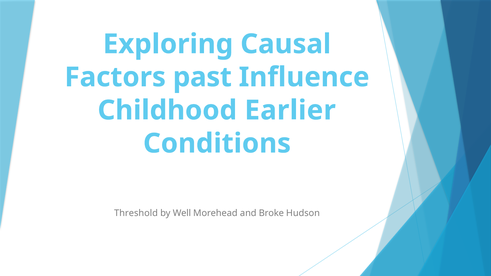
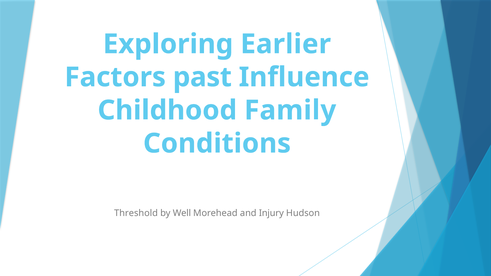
Causal: Causal -> Earlier (286, 44)
Earlier: Earlier -> Family (290, 110)
Broke: Broke -> Injury (271, 213)
